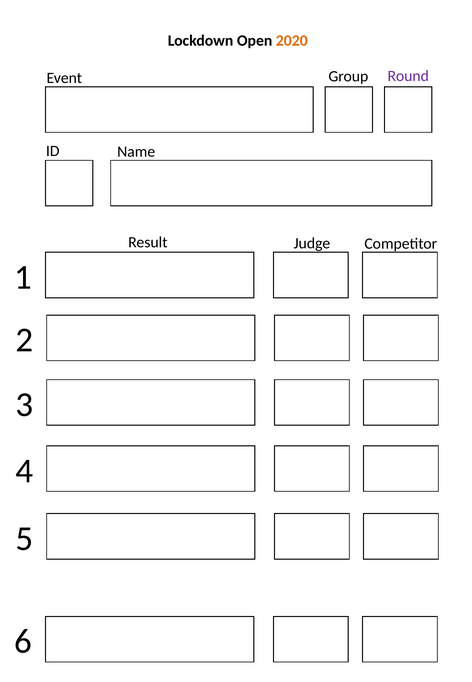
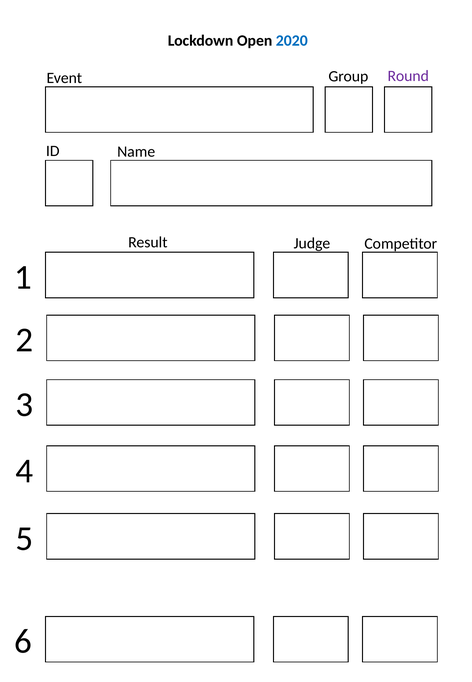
2020 colour: orange -> blue (292, 41)
